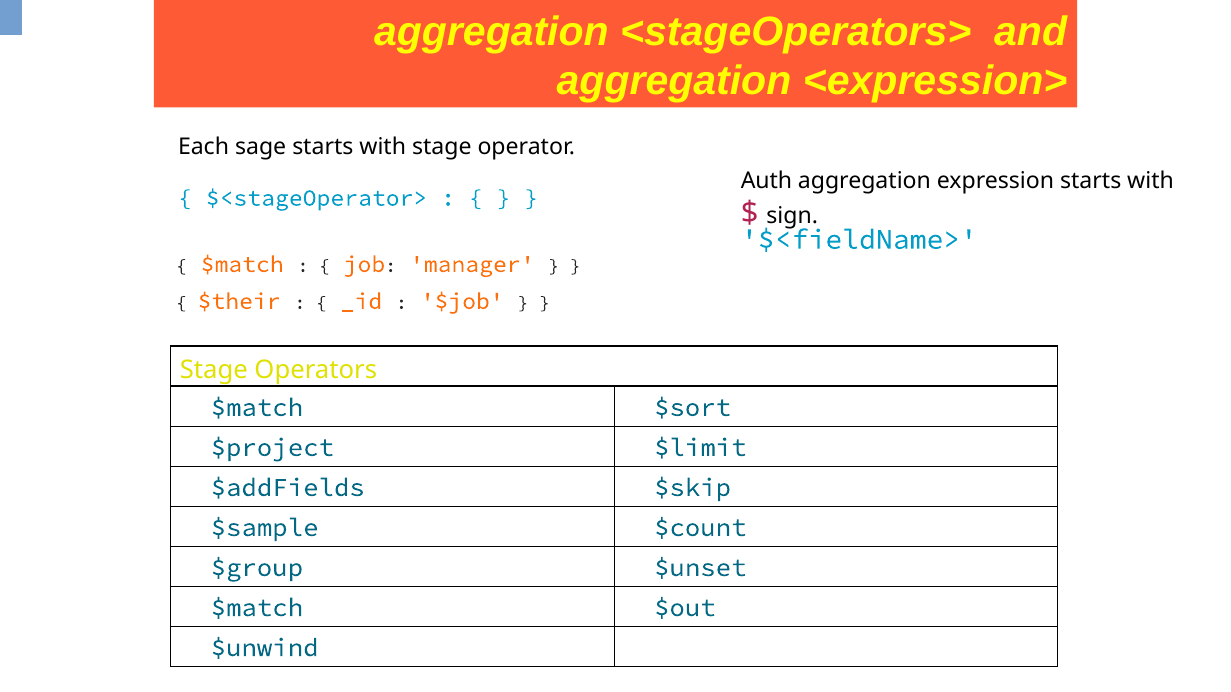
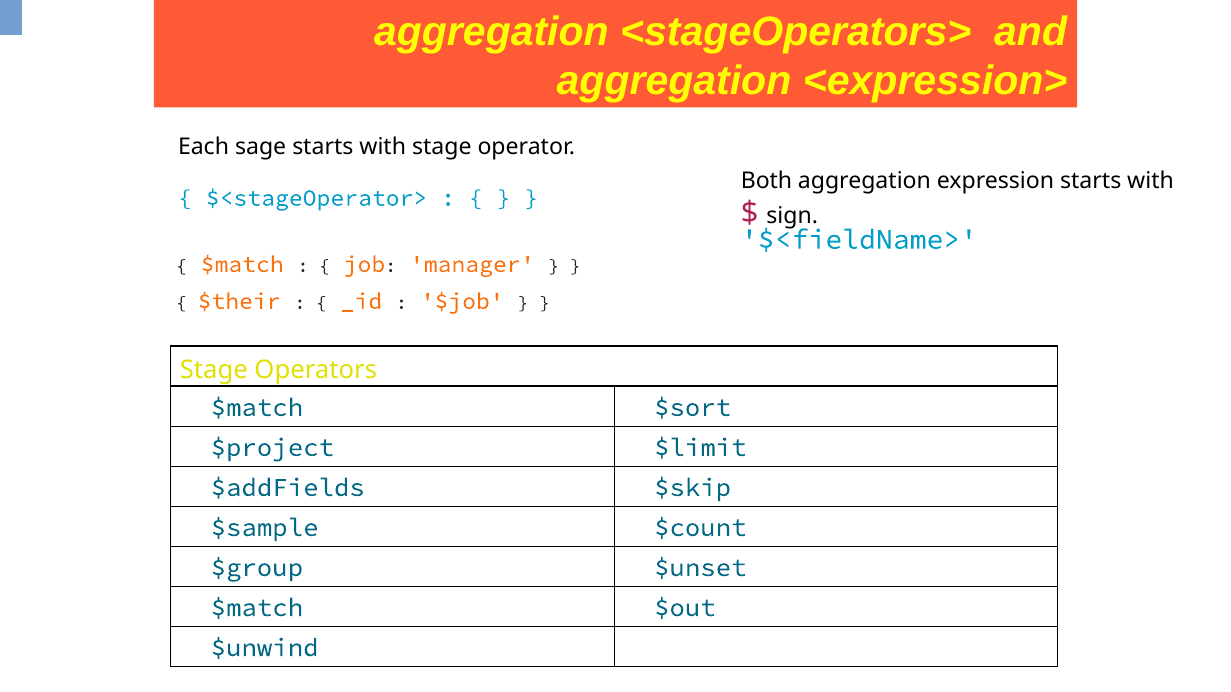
Auth: Auth -> Both (766, 181)
